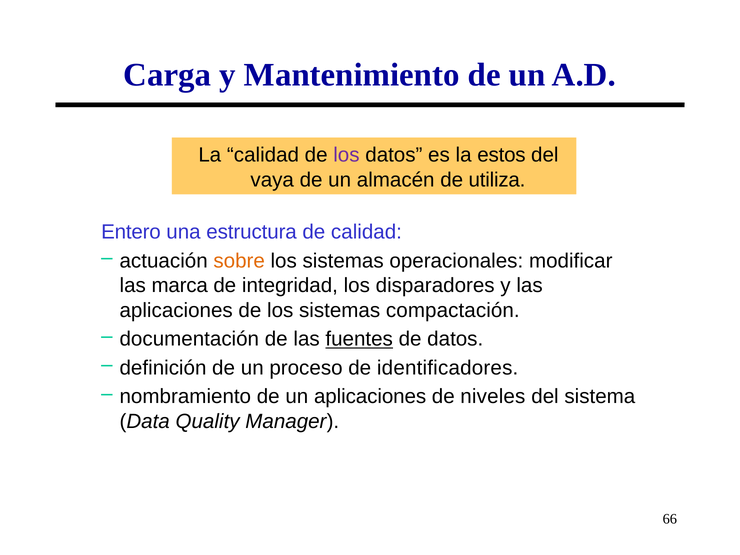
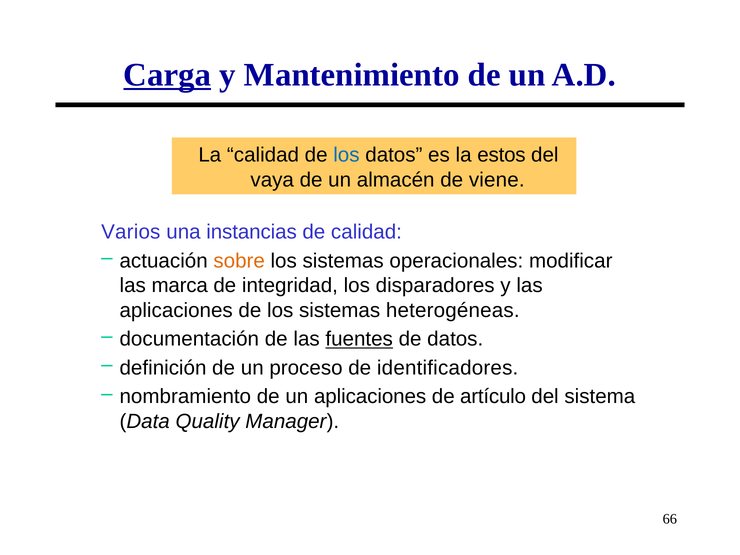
Carga underline: none -> present (167, 75)
los colour: purple -> blue (346, 155)
utiliza: utiliza -> viene (497, 180)
Entero: Entero -> Varios (131, 232)
estructura: estructura -> instancias (252, 232)
compactación: compactación -> heterogéneas (453, 310)
niveles: niveles -> artículo (493, 397)
